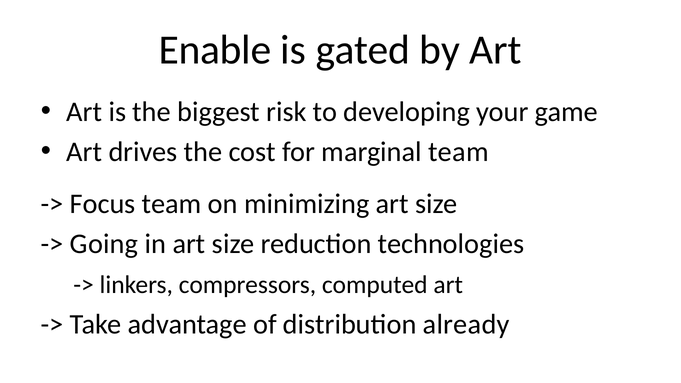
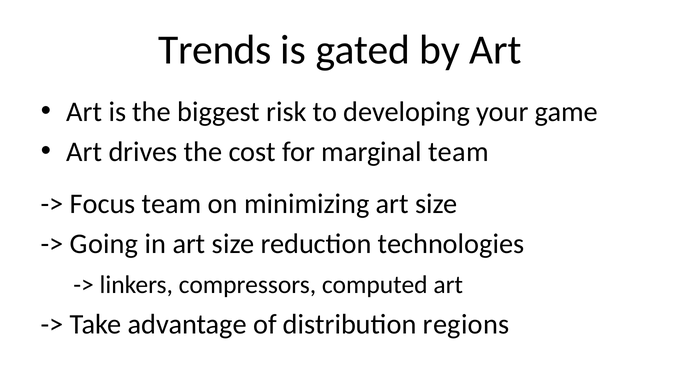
Enable: Enable -> Trends (215, 50)
already: already -> regions (466, 324)
